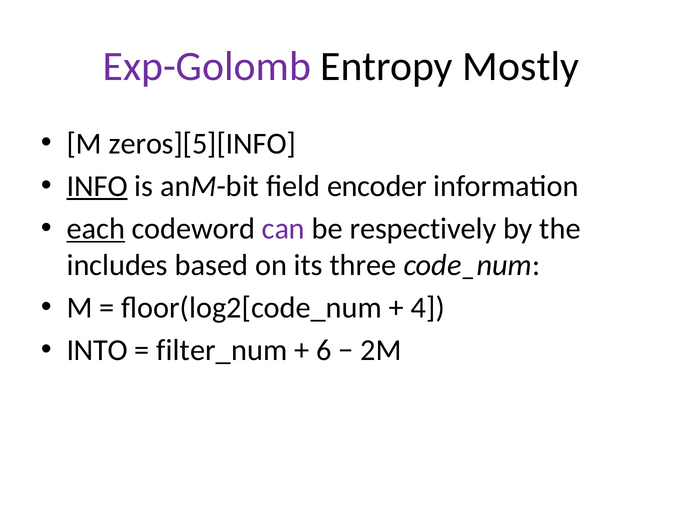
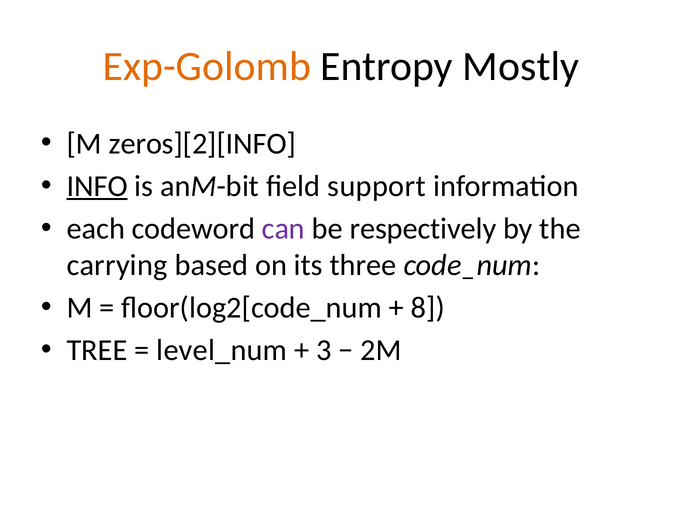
Exp-Golomb colour: purple -> orange (207, 66)
zeros][5][INFO: zeros][5][INFO -> zeros][2][INFO (202, 143)
encoder: encoder -> support (377, 186)
each underline: present -> none (96, 228)
includes: includes -> carrying (117, 265)
4: 4 -> 8 (428, 307)
INTO: INTO -> TREE (97, 350)
filter_num: filter_num -> level_num (222, 350)
6: 6 -> 3 (324, 350)
